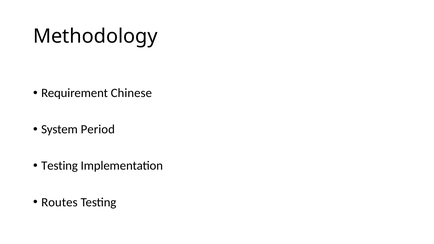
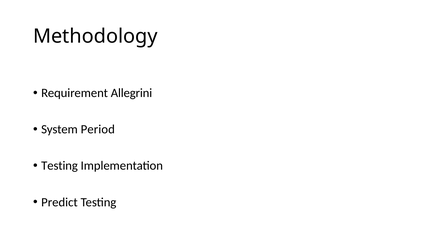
Chinese: Chinese -> Allegrini (131, 93)
Routes: Routes -> Predict (59, 202)
